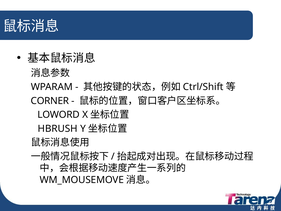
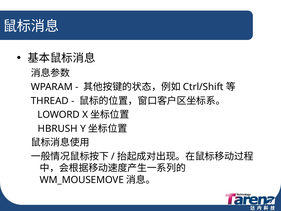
CORNER: CORNER -> THREAD (50, 101)
